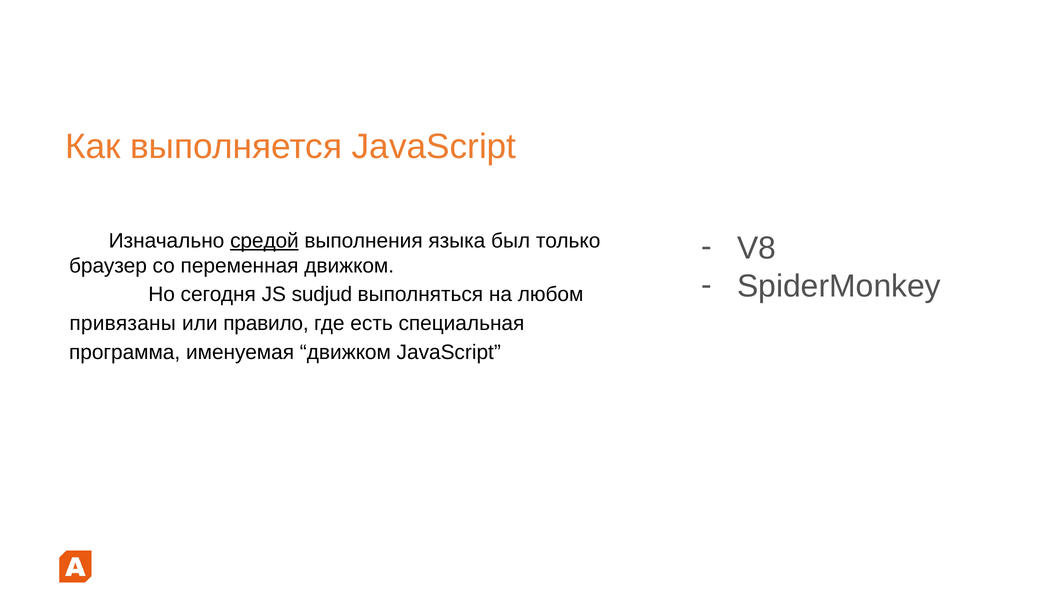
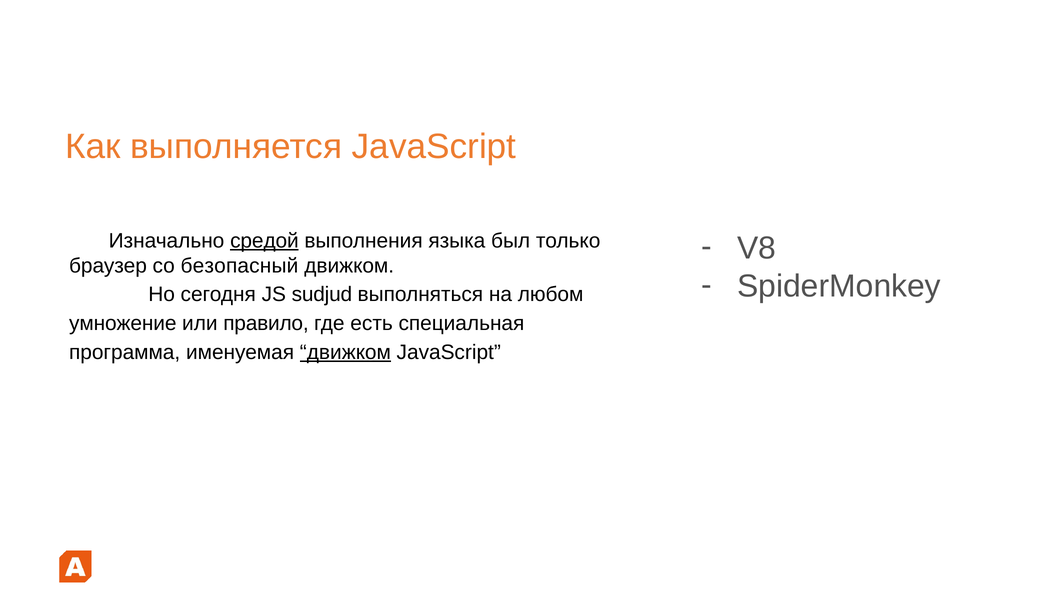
переменная: переменная -> безопасный (239, 266)
привязаны: привязаны -> умножение (123, 323)
движком underline: none -> present (345, 352)
